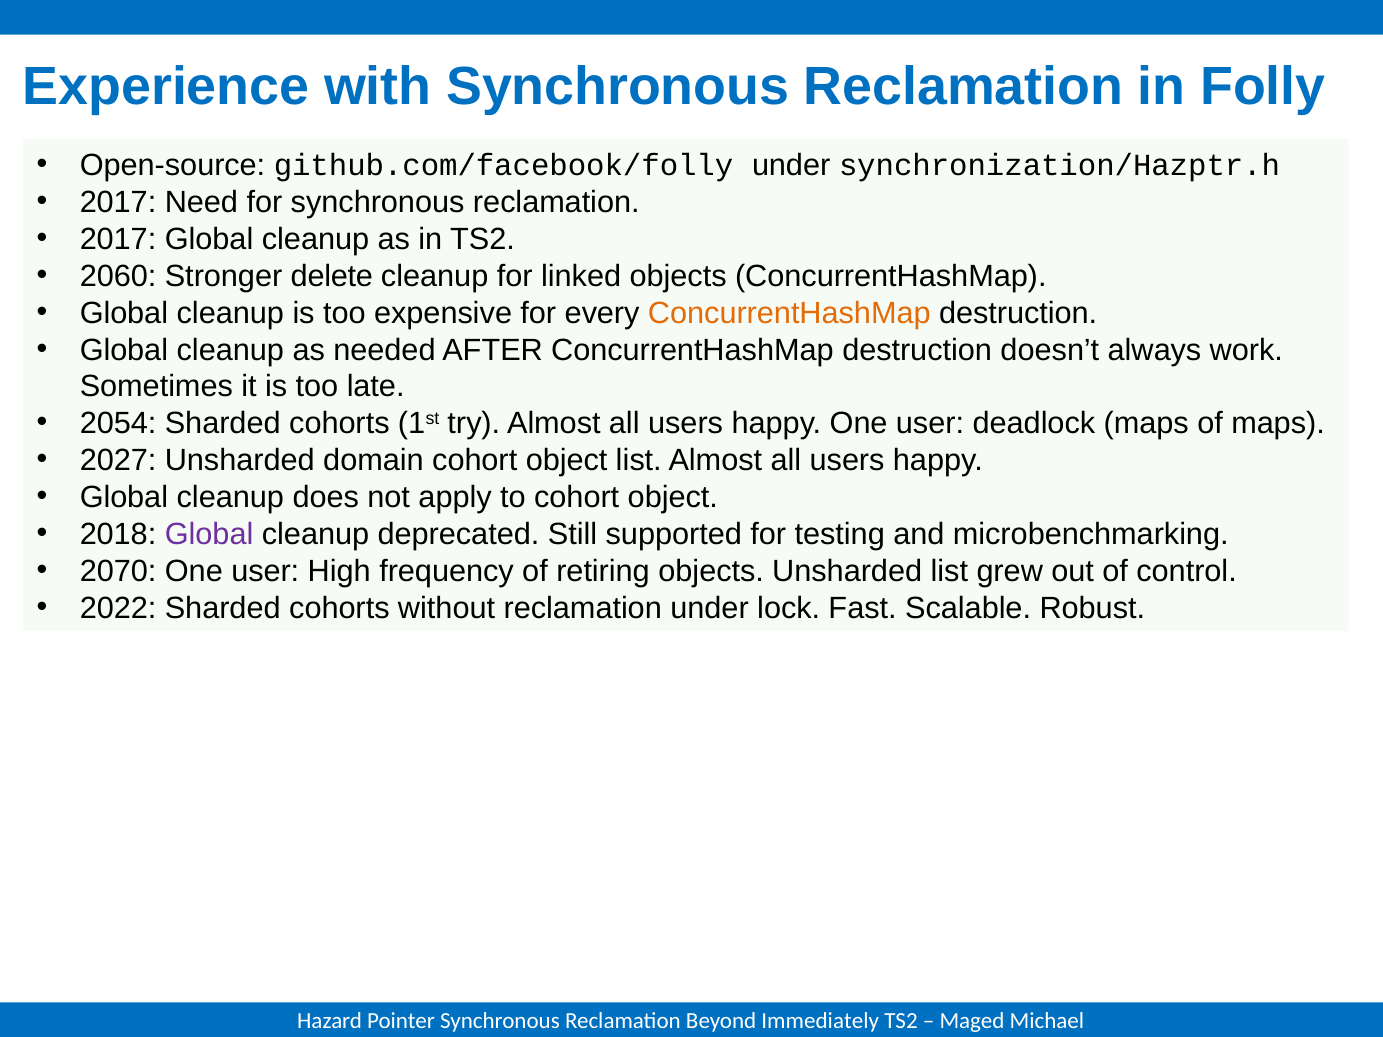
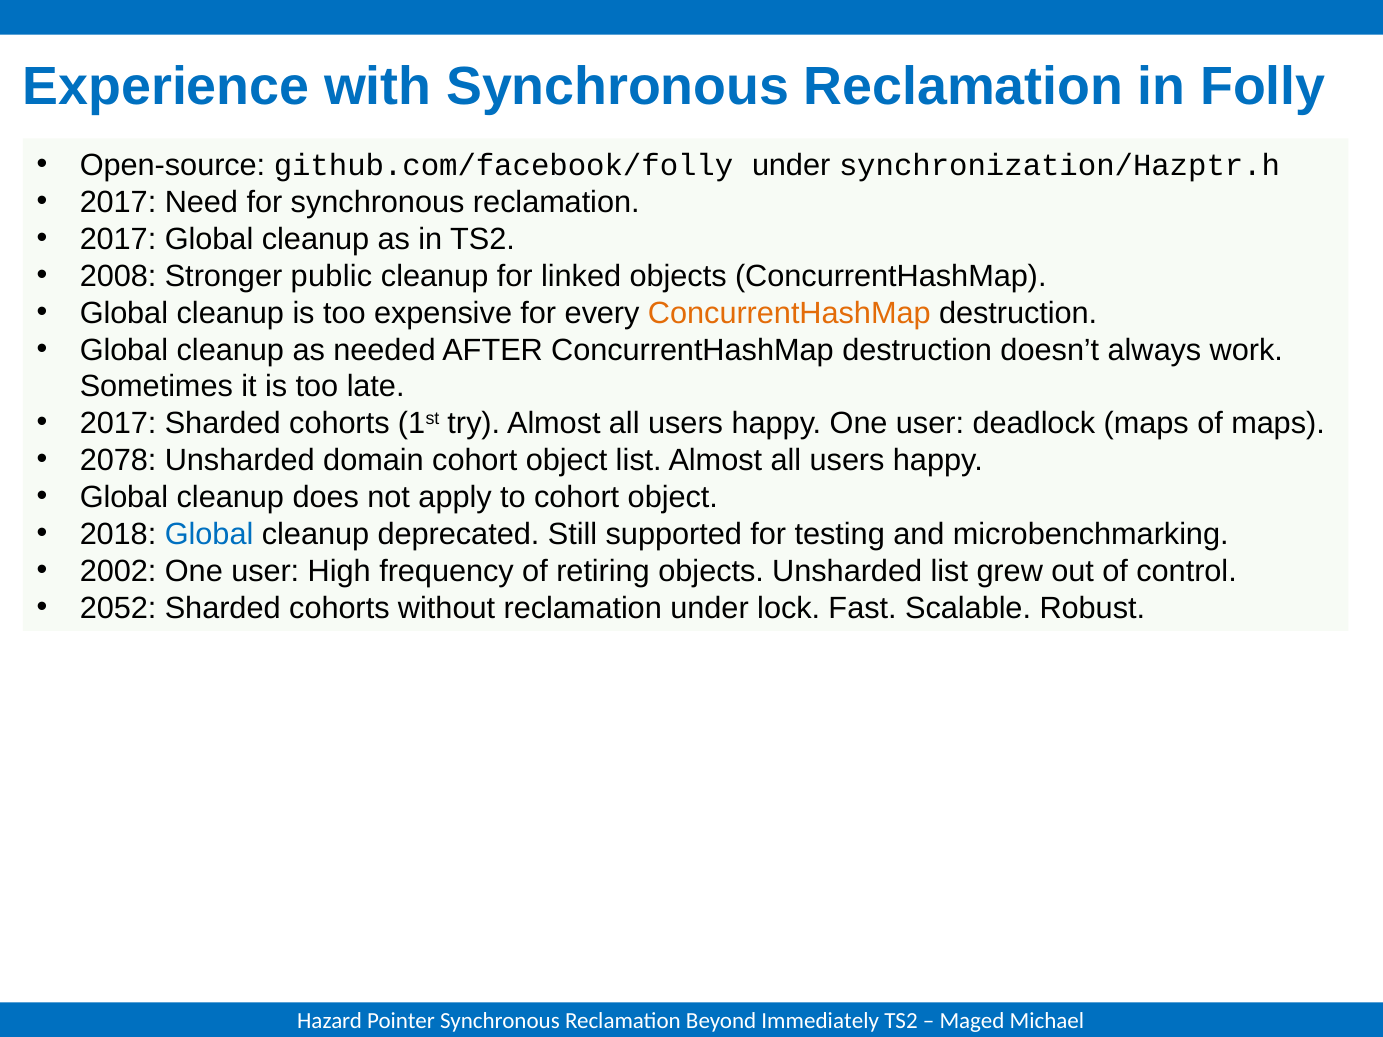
2060: 2060 -> 2008 (118, 276)
delete: delete -> public (332, 276)
2054: 2054 -> 2017 (118, 424)
2027: 2027 -> 2078 (118, 461)
Global colour: purple -> blue (209, 534)
2070: 2070 -> 2002 (118, 571)
2022: 2022 -> 2052 (118, 608)
